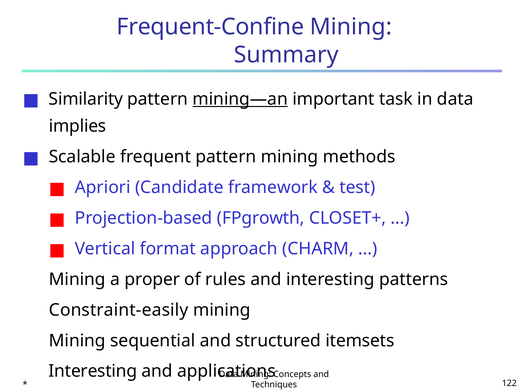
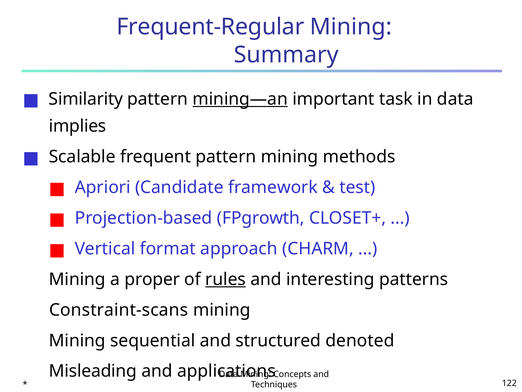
Frequent-Confine: Frequent-Confine -> Frequent-Regular (210, 27)
rules underline: none -> present (226, 279)
Constraint-easily: Constraint-easily -> Constraint-scans (119, 310)
itemsets: itemsets -> denoted (360, 340)
Interesting: Interesting -> Misleading (93, 371)
